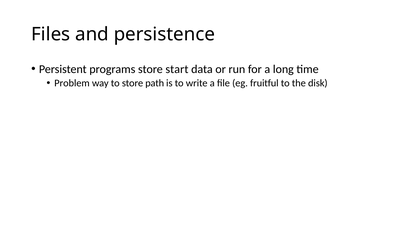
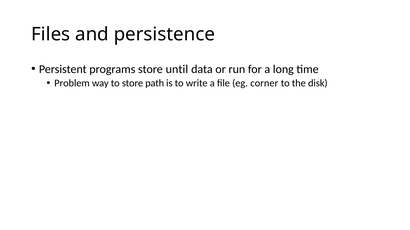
start: start -> until (177, 69)
fruitful: fruitful -> corner (264, 83)
